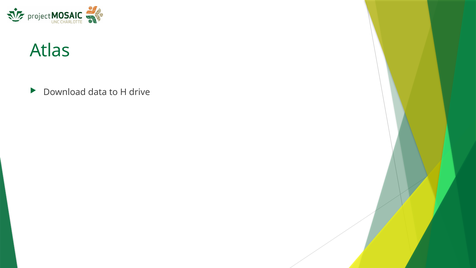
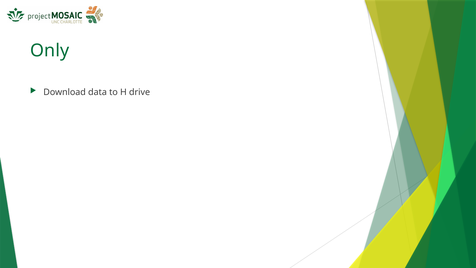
Atlas: Atlas -> Only (50, 50)
